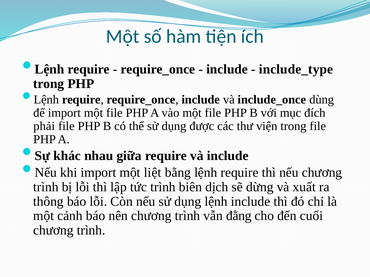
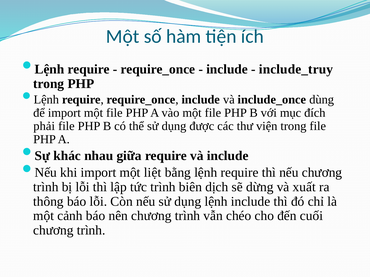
include_type: include_type -> include_truy (296, 69)
đằng: đằng -> chéo (239, 216)
